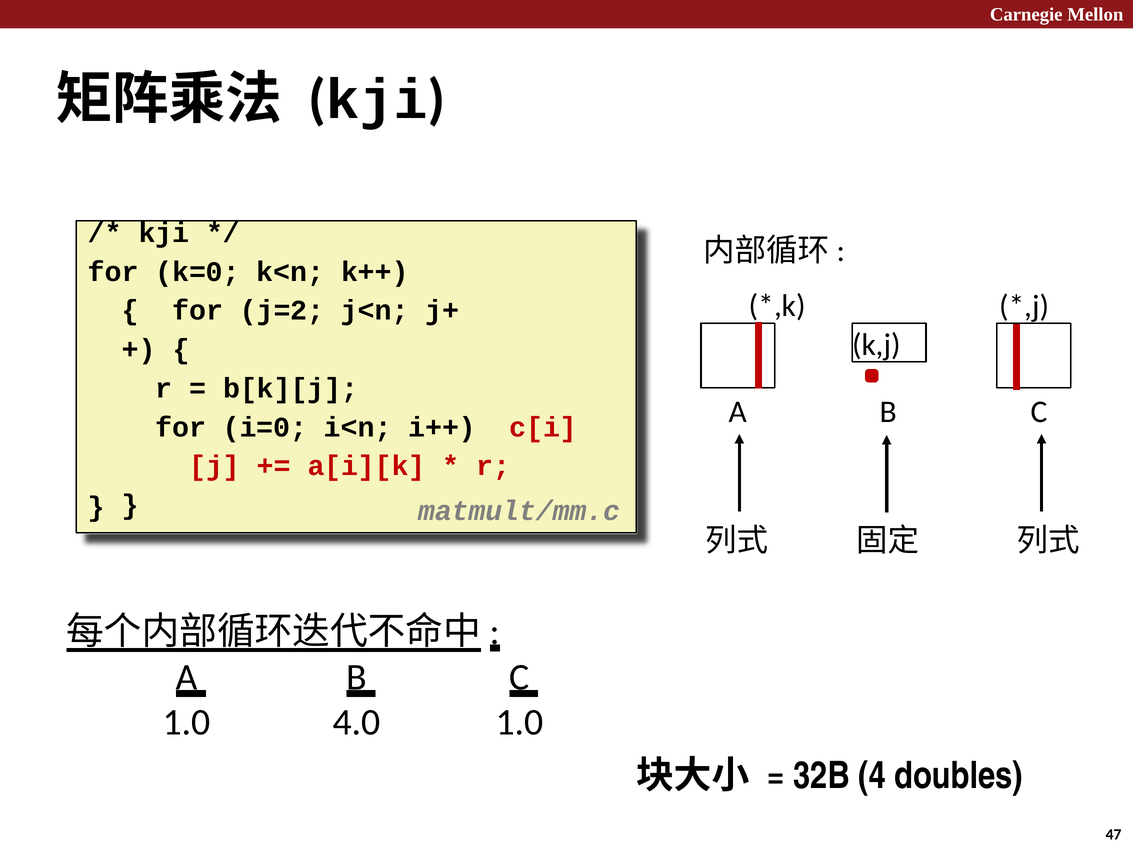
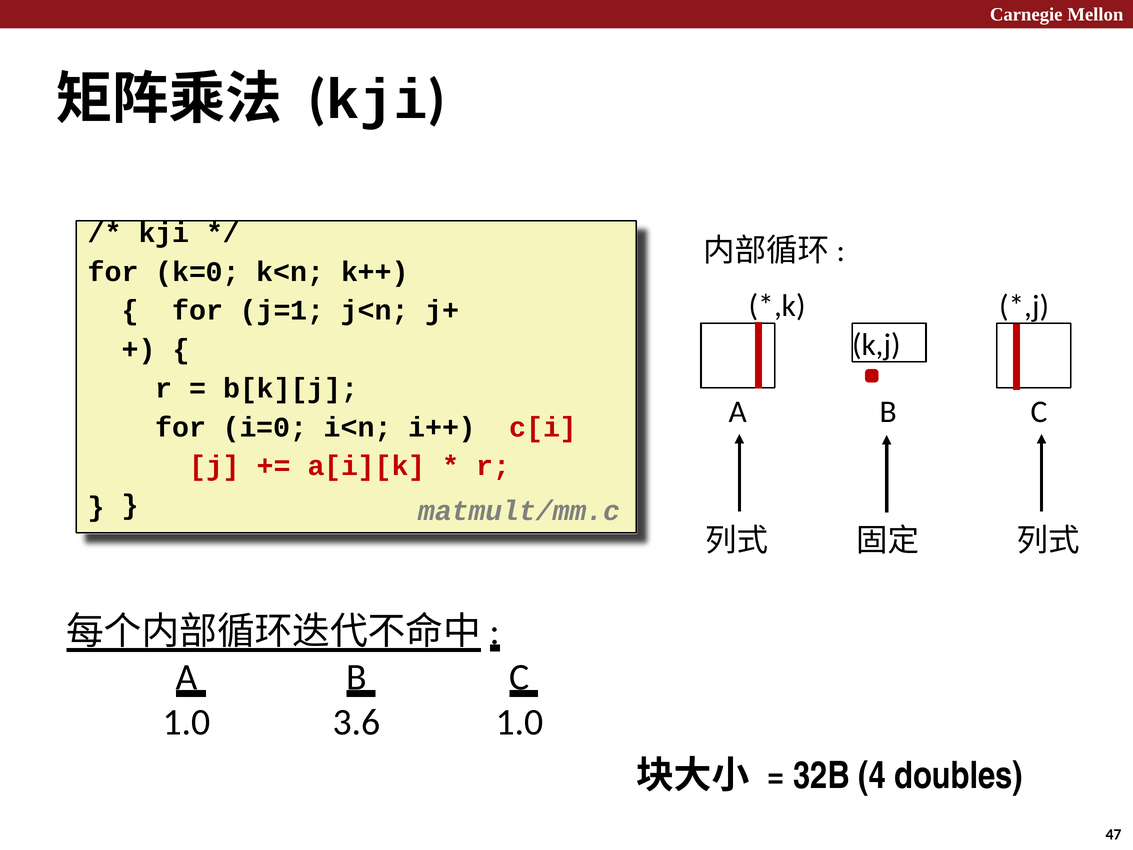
j=2: j=2 -> j=1 (282, 310)
4.0: 4.0 -> 3.6 (357, 722)
